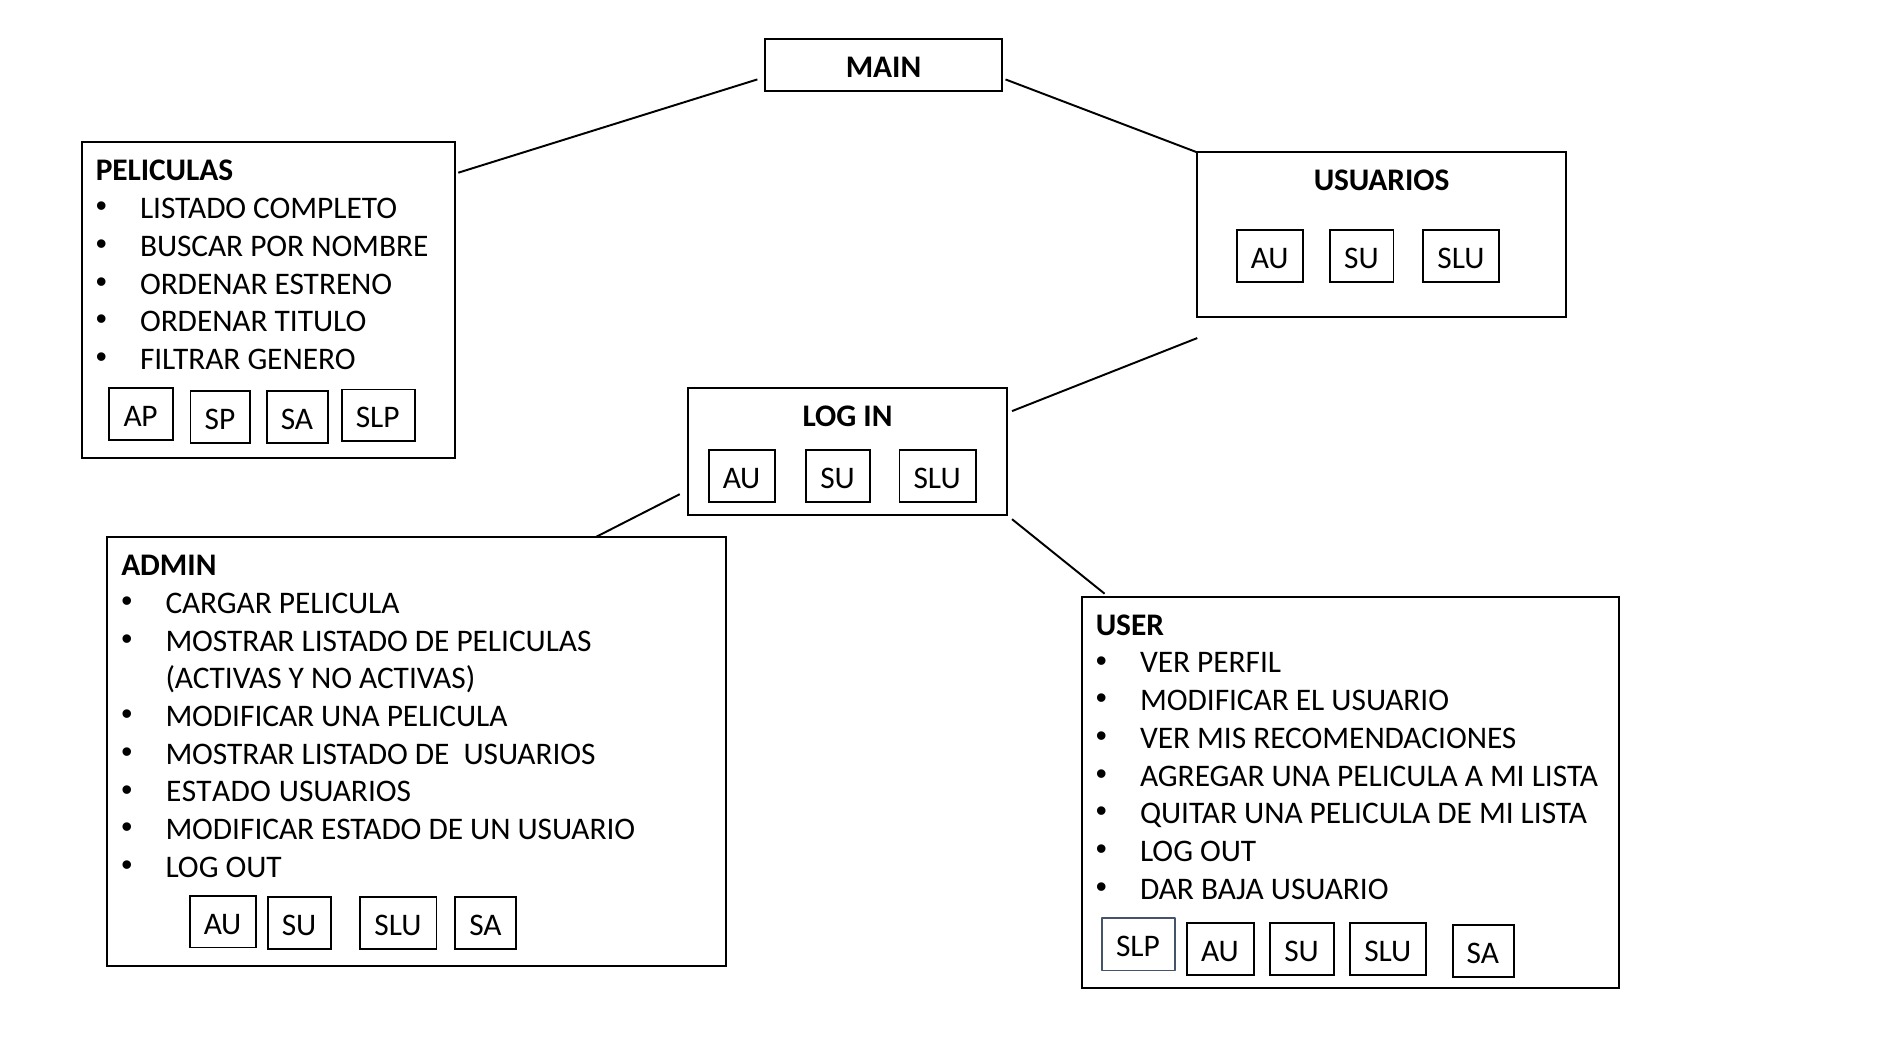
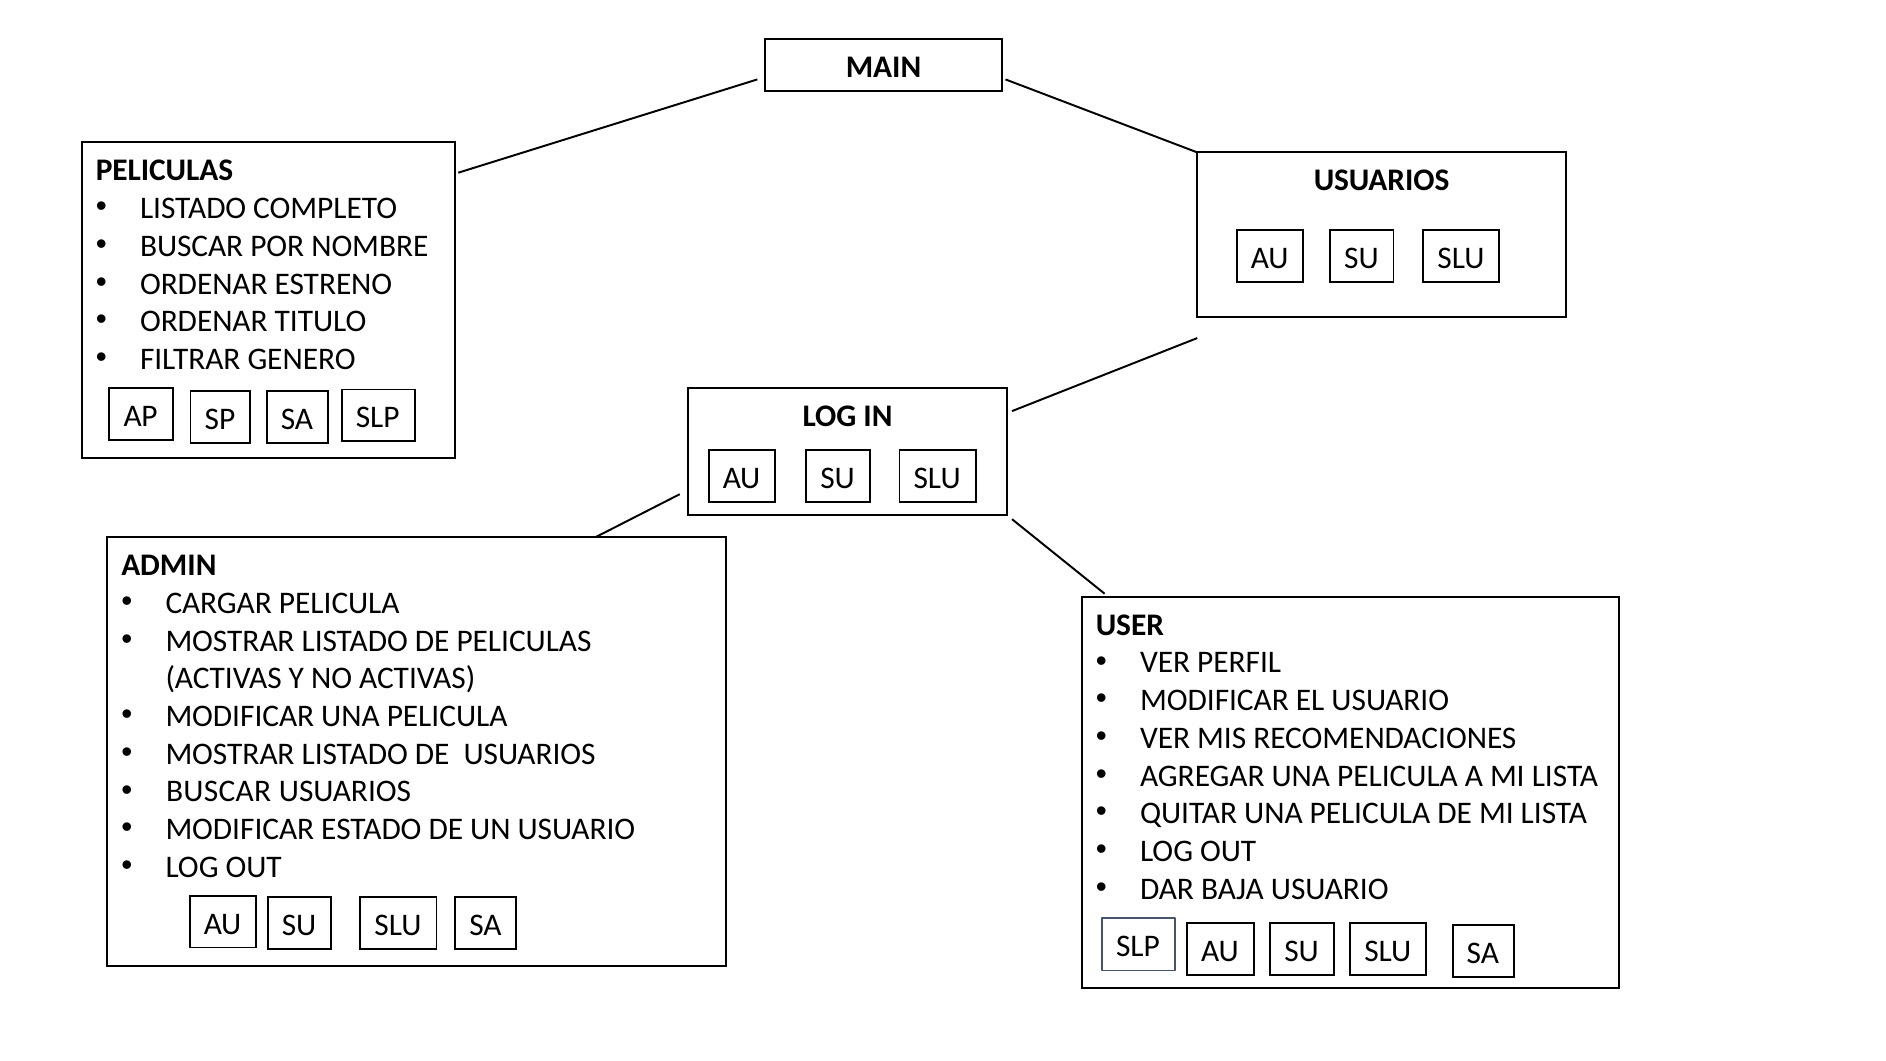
ESTADO: ESTADO -> BUSCAR (219, 791)
